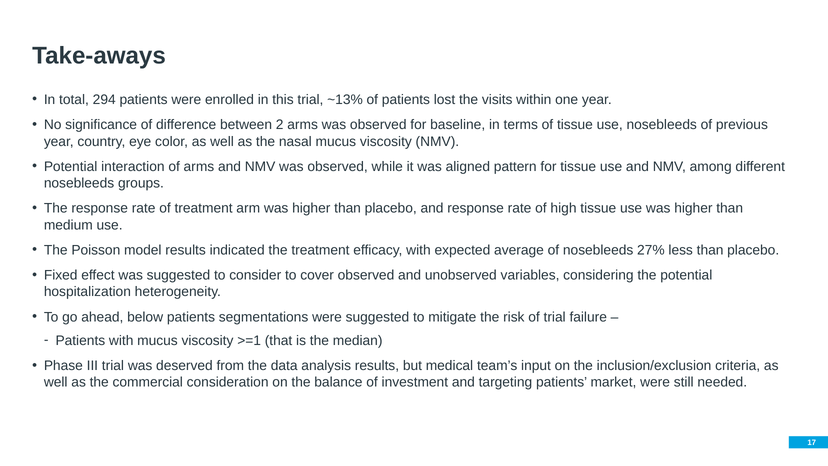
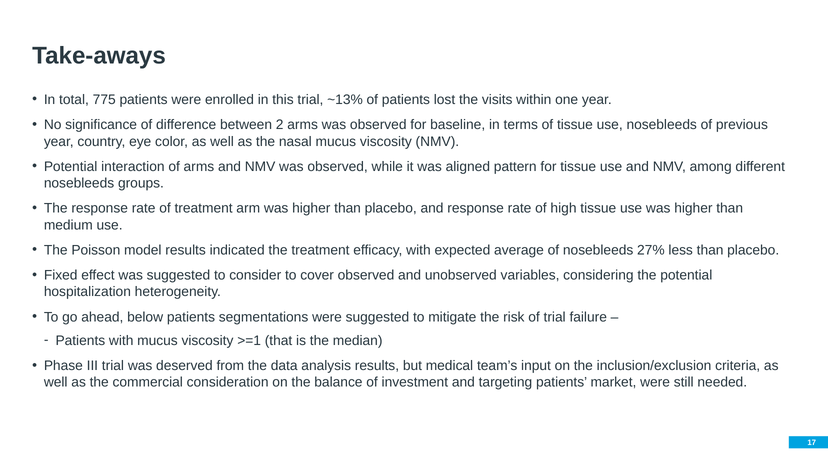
294: 294 -> 775 (104, 100)
